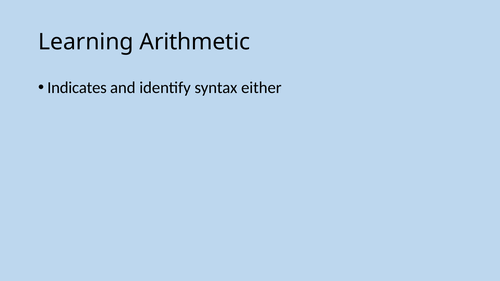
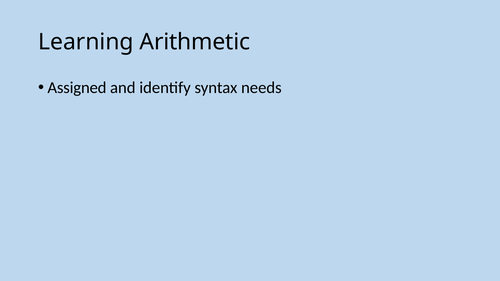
Indicates: Indicates -> Assigned (77, 88)
either: either -> needs (261, 88)
